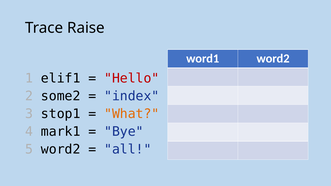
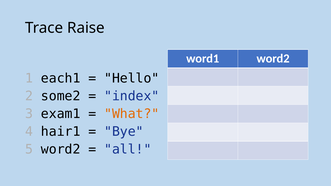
elif1: elif1 -> each1 (61, 78)
Hello colour: red -> black (132, 78)
stop1: stop1 -> exam1 (61, 114)
mark1: mark1 -> hair1 (61, 132)
